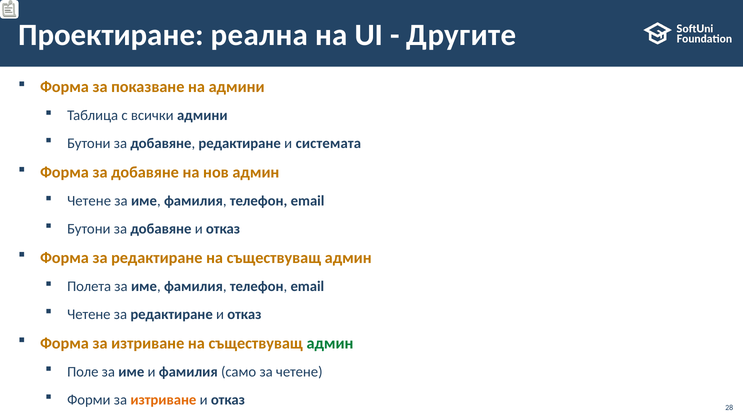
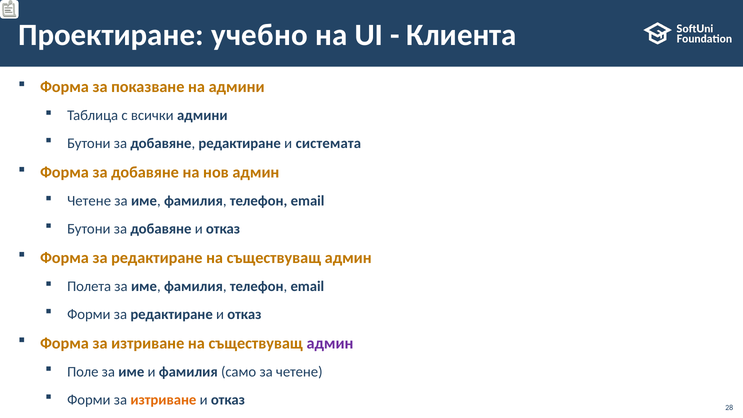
реална: реална -> учебно (260, 35)
Другите: Другите -> Клиента (461, 35)
Четене: Четене -> Форми (89, 314)
админ colour: green -> purple (330, 343)
